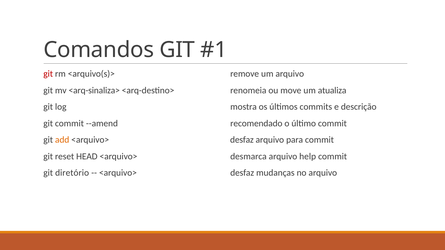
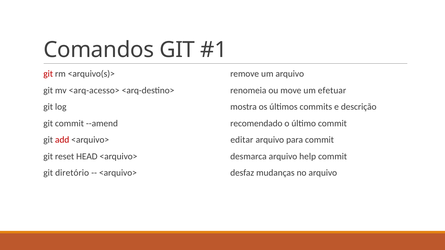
<arq-sinaliza>: <arq-sinaliza> -> <arq-acesso> (94, 90)
atualiza: atualiza -> efetuar (332, 90)
add colour: orange -> red (62, 140)
desfaz: desfaz -> editar (242, 140)
